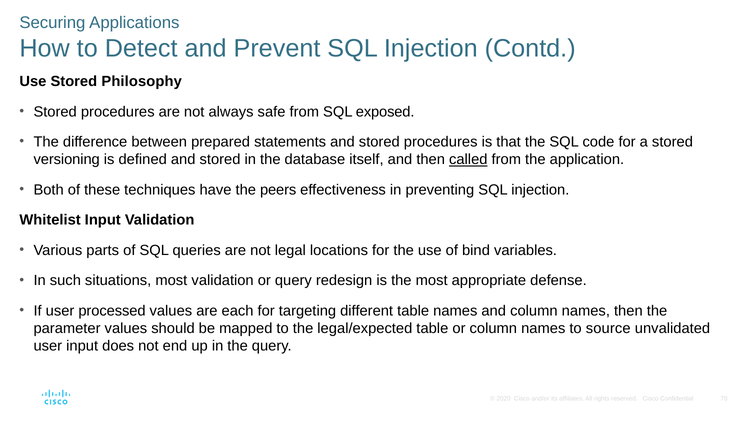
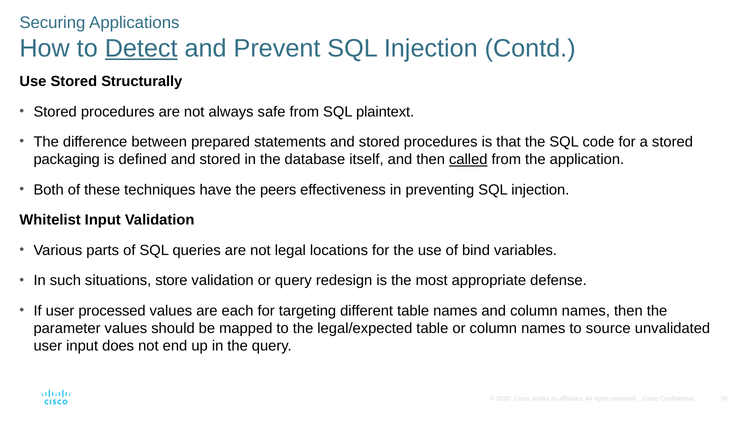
Detect underline: none -> present (141, 48)
Philosophy: Philosophy -> Structurally (142, 81)
exposed: exposed -> plaintext (385, 112)
versioning: versioning -> packaging (67, 160)
situations most: most -> store (171, 281)
